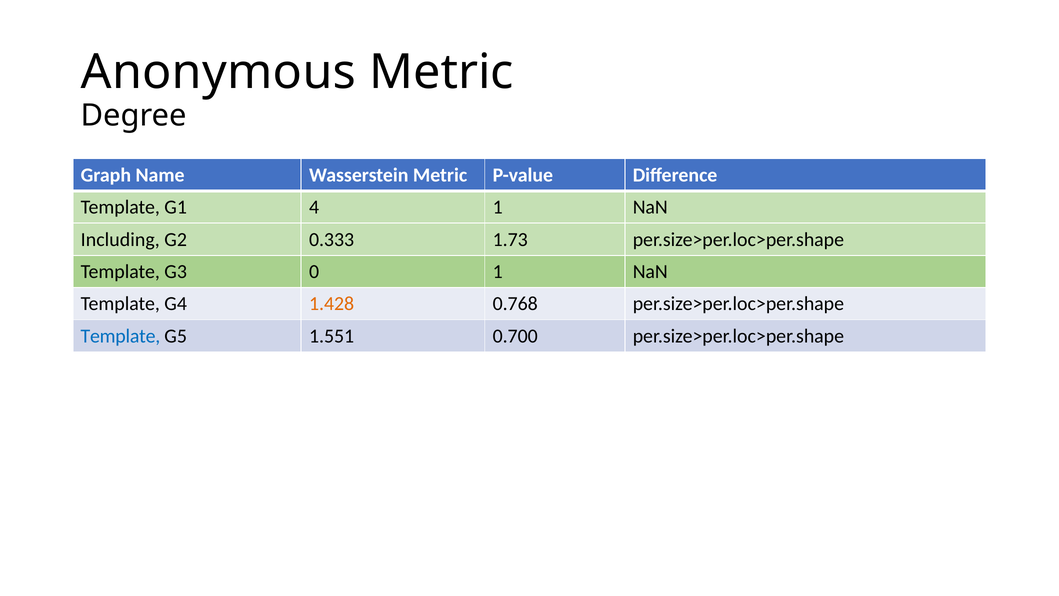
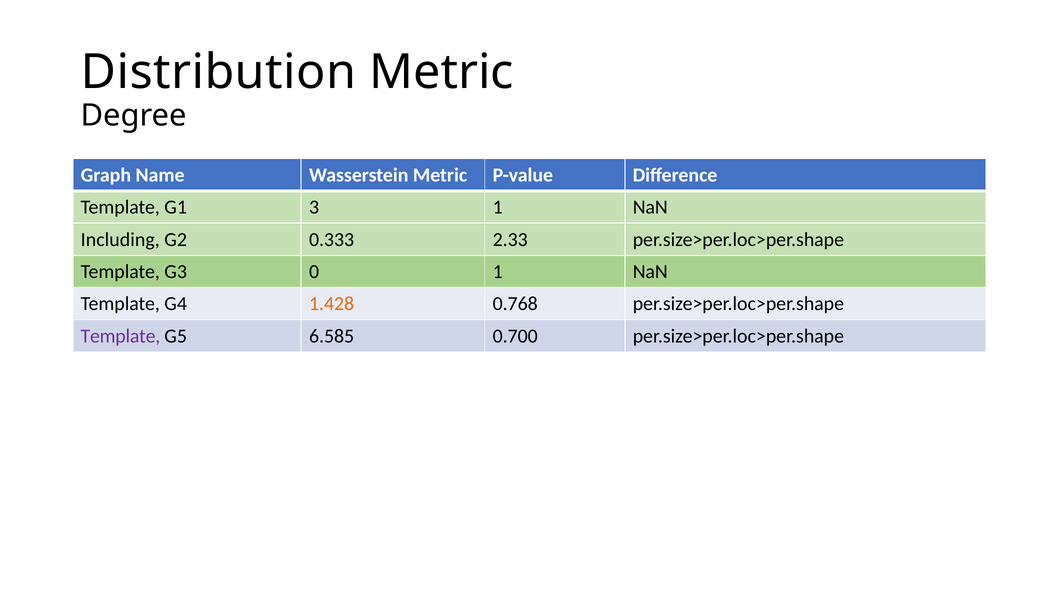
Anonymous: Anonymous -> Distribution (218, 72)
4: 4 -> 3 (314, 207)
1.73: 1.73 -> 2.33 (510, 239)
Template colour: blue -> purple (120, 336)
1.551: 1.551 -> 6.585 (332, 336)
